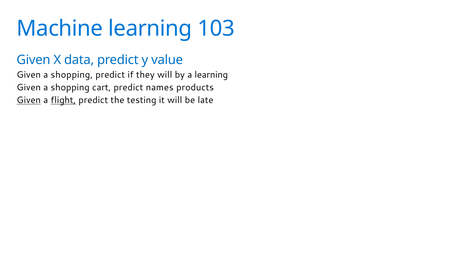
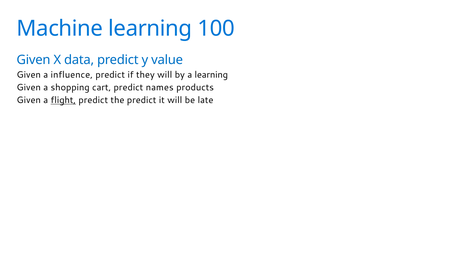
103: 103 -> 100 (216, 28)
shopping: shopping -> influence (72, 75)
Given underline: present -> none (29, 100)
the testing: testing -> predict (142, 100)
